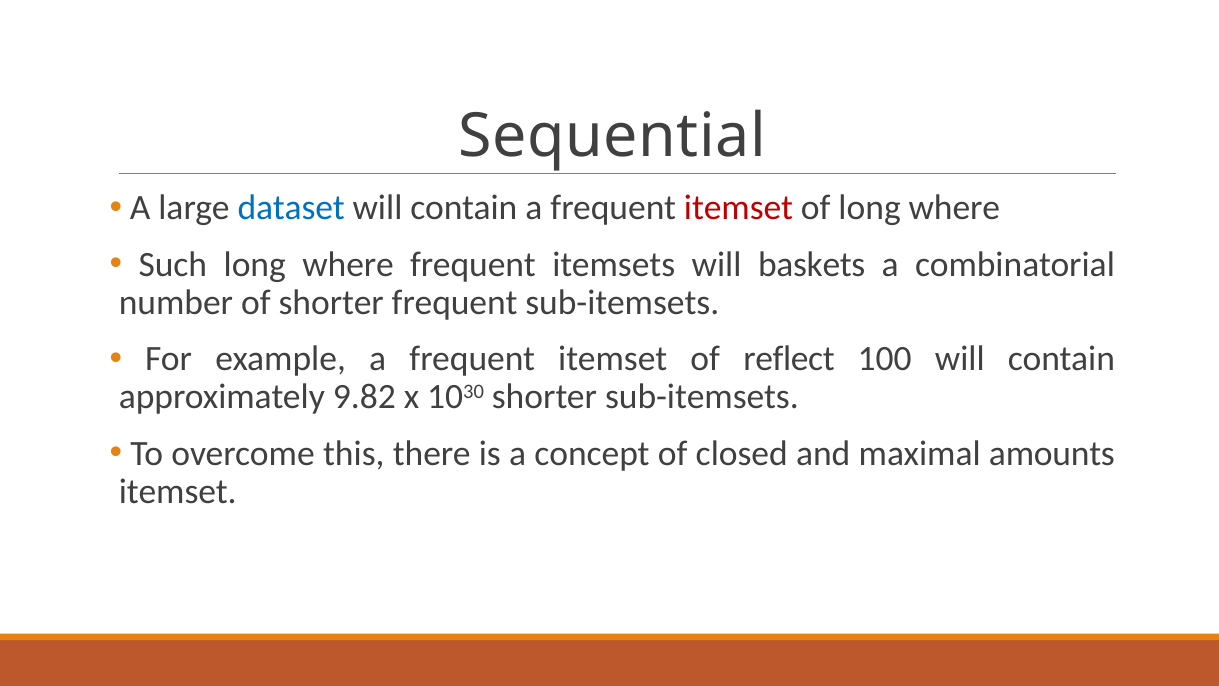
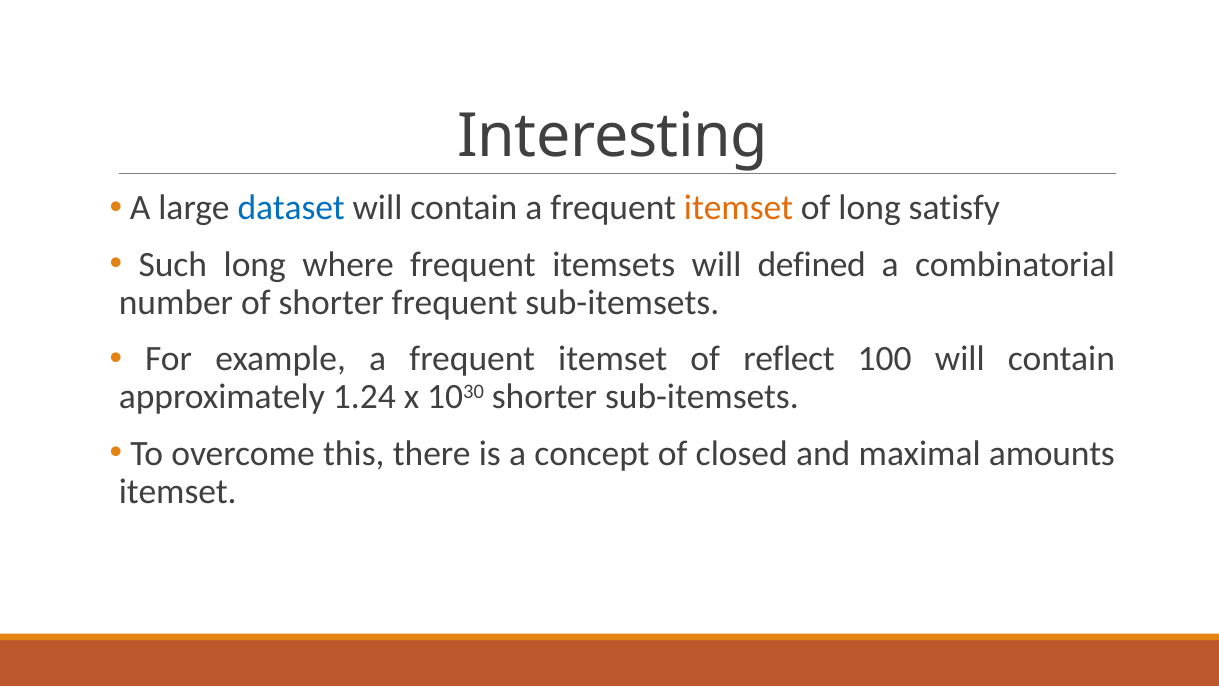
Sequential: Sequential -> Interesting (613, 137)
itemset colour: red -> orange (739, 208)
of long where: where -> satisfy (954, 208)
baskets: baskets -> defined (812, 264)
9.82: 9.82 -> 1.24 (364, 397)
